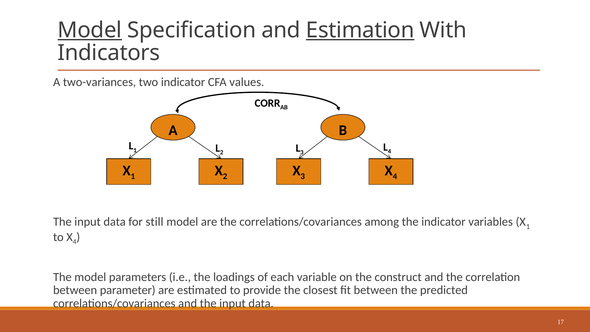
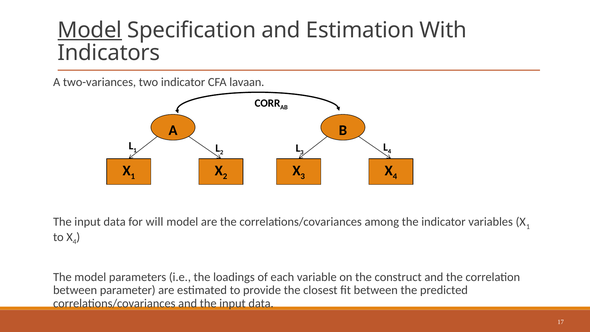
Estimation underline: present -> none (360, 30)
values: values -> lavaan (247, 82)
still: still -> will (155, 222)
